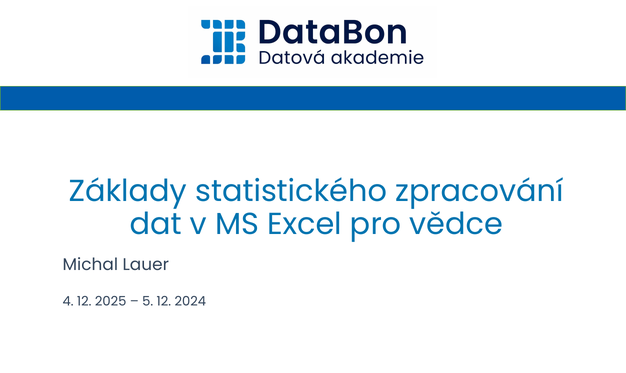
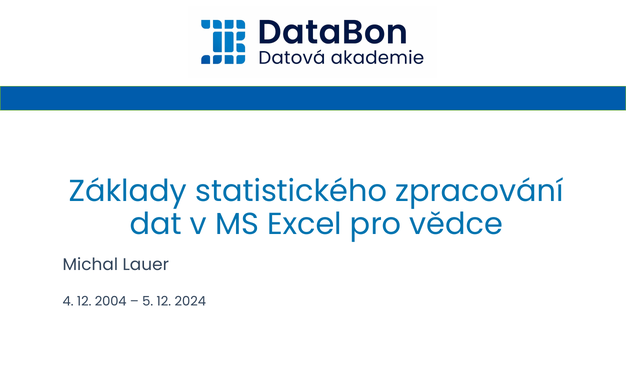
2025: 2025 -> 2004 (111, 301)
